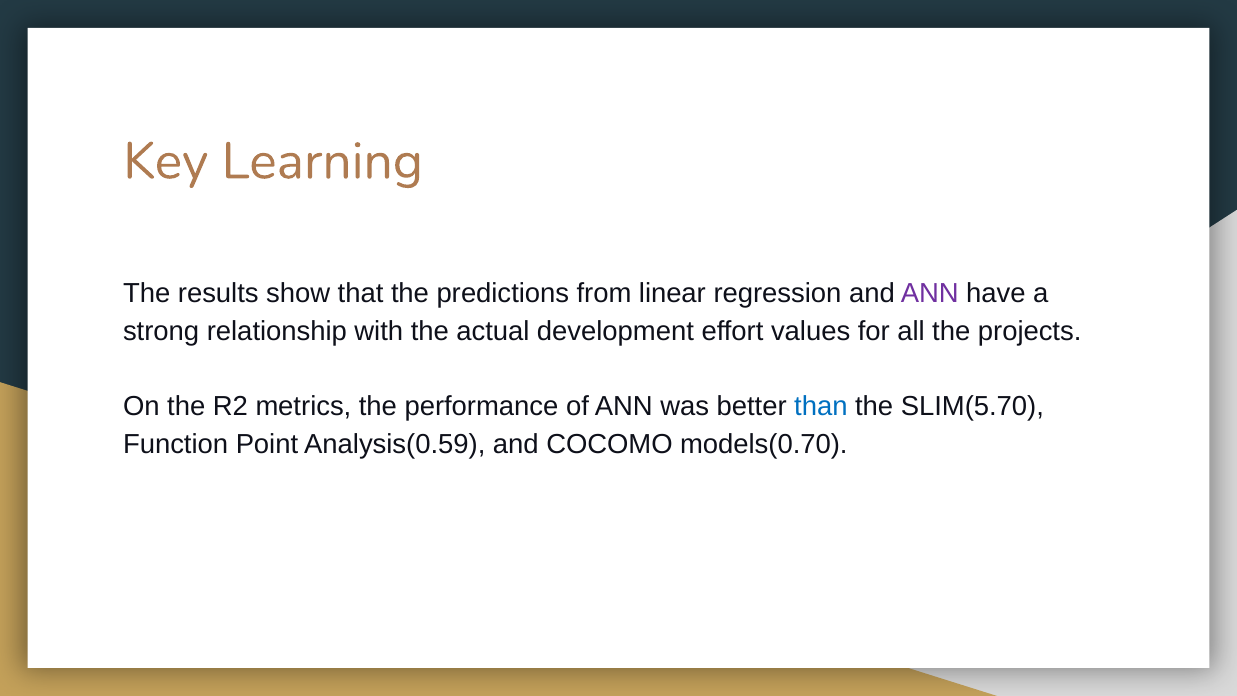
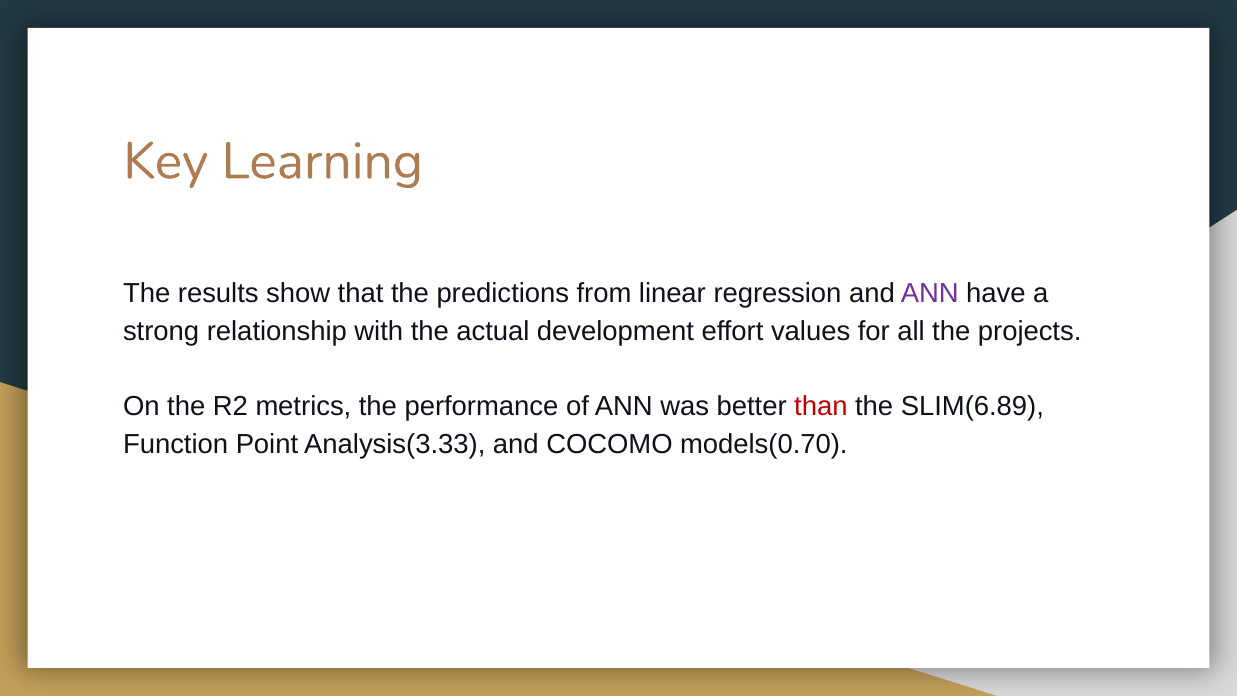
than colour: blue -> red (821, 407)
SLIM(5.70: SLIM(5.70 -> SLIM(6.89 (972, 407)
Analysis(0.59: Analysis(0.59 -> Analysis(3.33 (395, 445)
